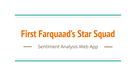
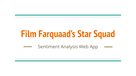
First: First -> Film (29, 34)
